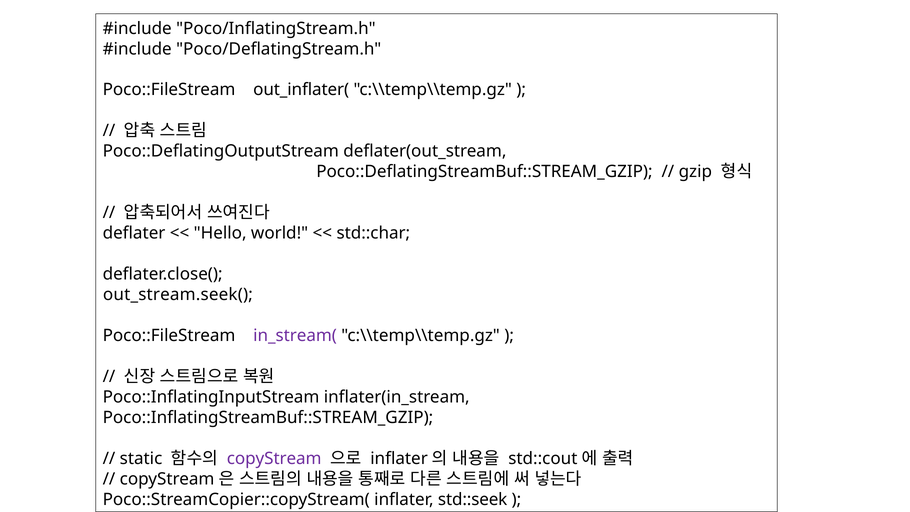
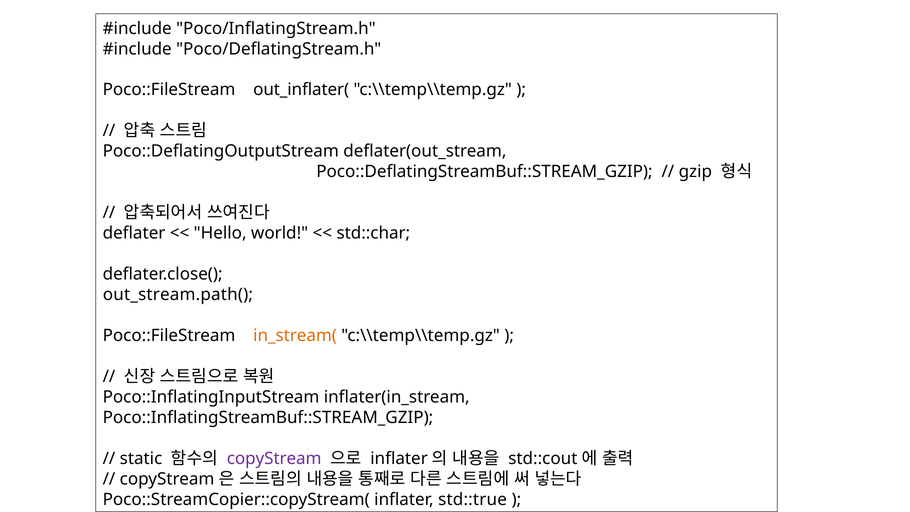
out_stream.seek(: out_stream.seek( -> out_stream.path( (178, 295)
in_stream( colour: purple -> orange (295, 336)
std::seek: std::seek -> std::true (473, 499)
